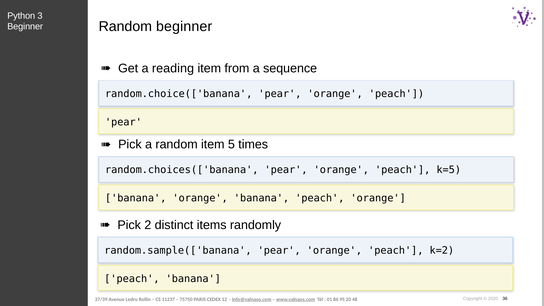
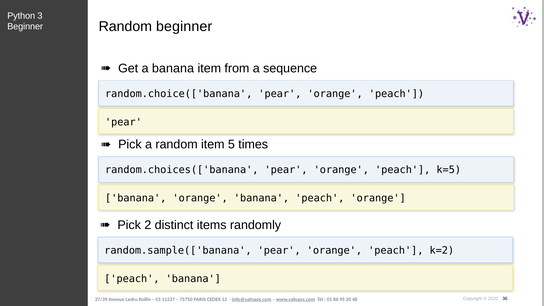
a reading: reading -> banana (173, 68)
